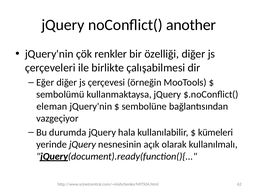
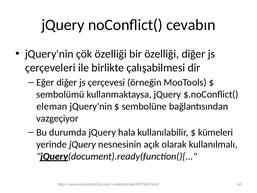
another: another -> cevabın (191, 25)
çök renkler: renkler -> özelliği (111, 54)
